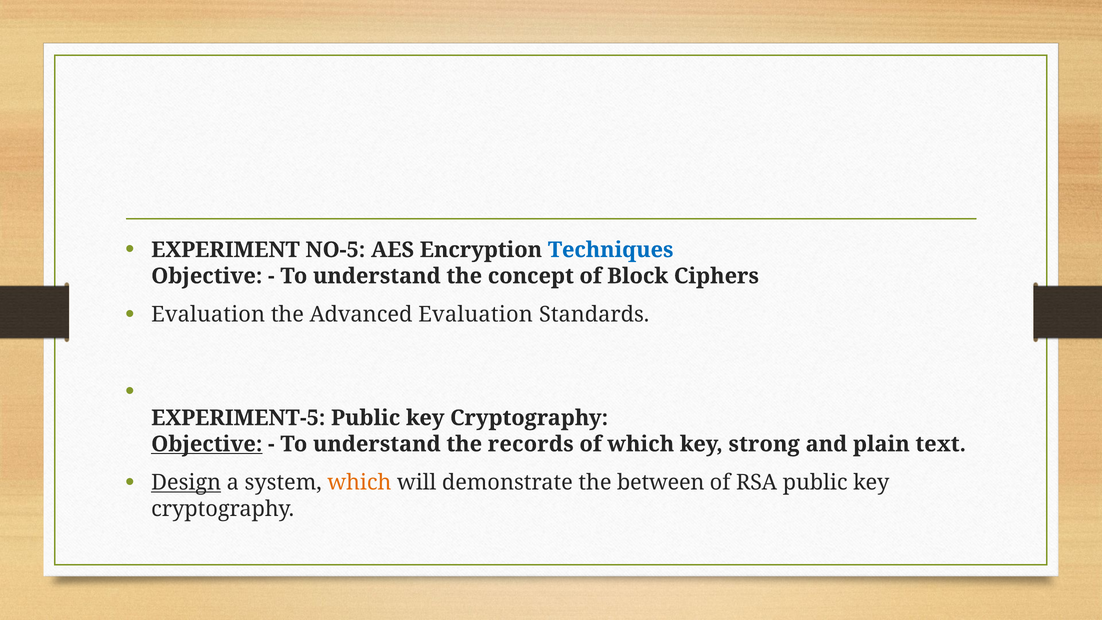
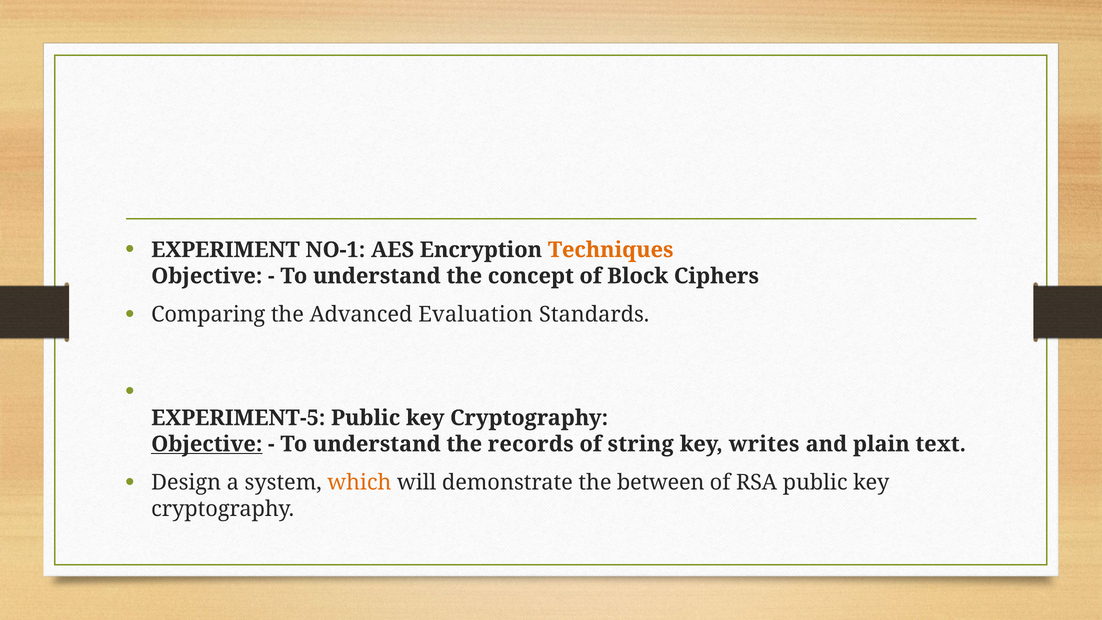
NO-5: NO-5 -> NO-1 (335, 250)
Techniques colour: blue -> orange (611, 250)
Evaluation: Evaluation -> Comparing (208, 315)
of which: which -> string (641, 444)
strong: strong -> writes (764, 444)
Design underline: present -> none (186, 483)
